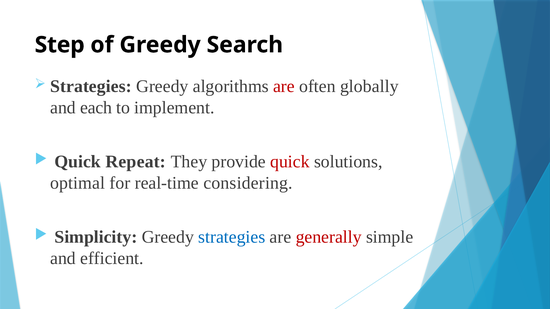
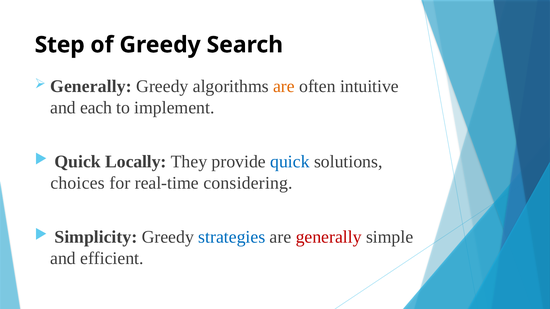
Strategies: Strategies -> Generally (91, 86)
are colour: red -> orange (284, 86)
globally: globally -> intuitive (369, 86)
Repeat: Repeat -> Locally (136, 162)
quick colour: red -> blue (290, 162)
optimal: optimal -> choices (78, 183)
